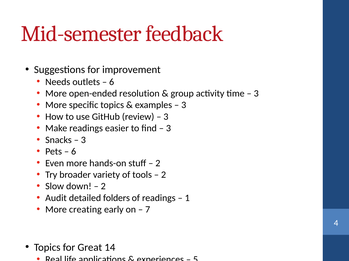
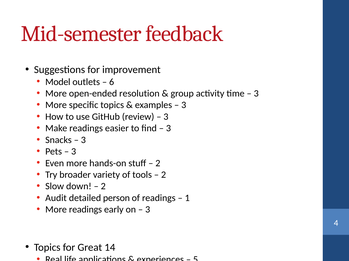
Needs: Needs -> Model (58, 82)
6: 6 -> 3 (74, 152)
folders: folders -> person (116, 198)
More creating: creating -> readings (85, 210)
7: 7 -> 3 (148, 210)
